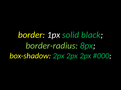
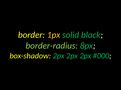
1px colour: white -> yellow (54, 35)
